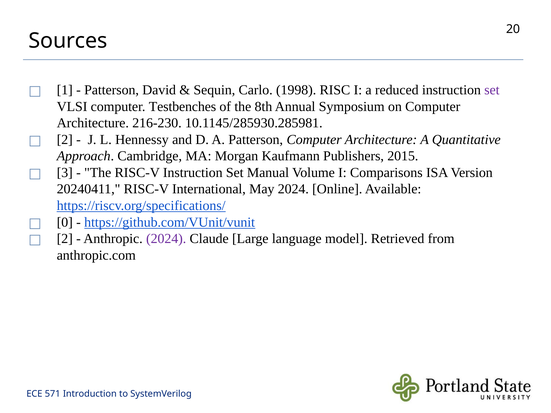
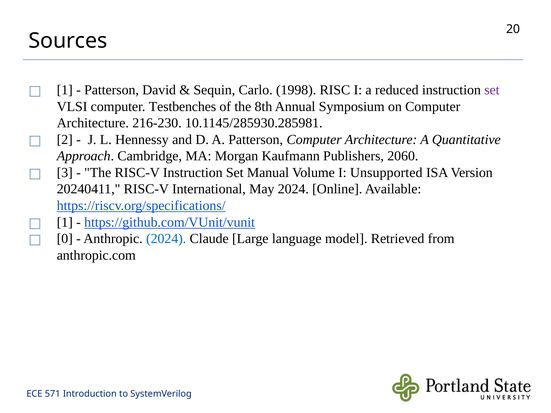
2015: 2015 -> 2060 (403, 156)
Comparisons: Comparisons -> Unsupported (386, 173)
0: 0 -> 1 (65, 222)
2: 2 -> 0 (65, 239)
2024 colour: purple -> blue (166, 239)
